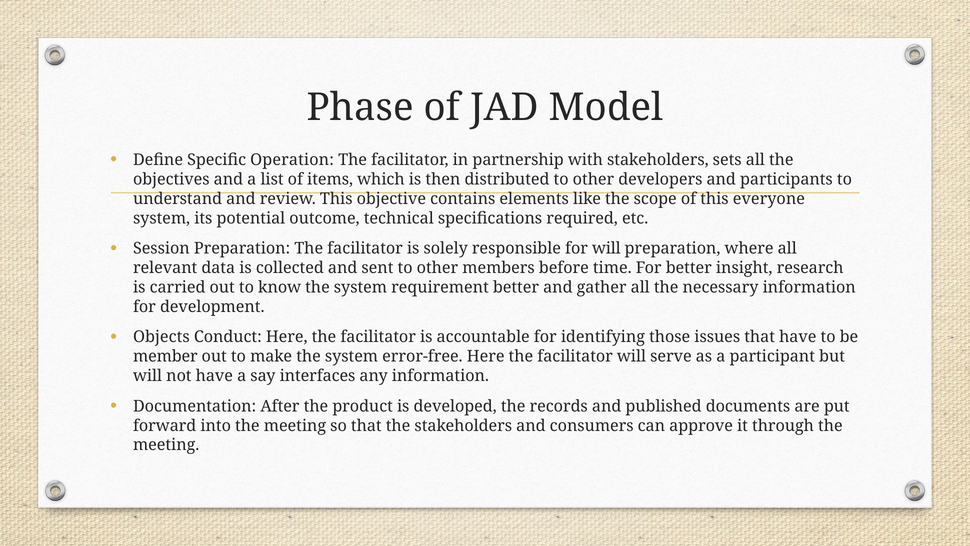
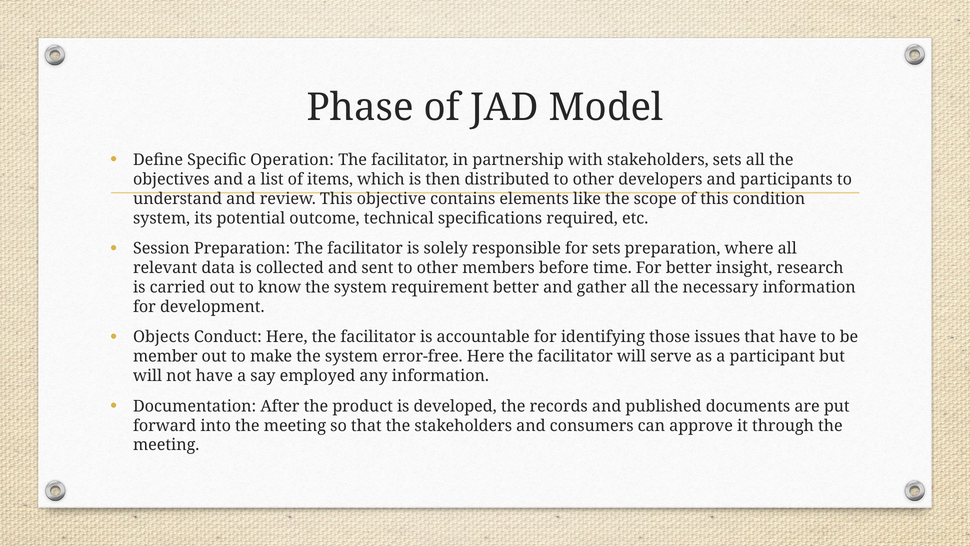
everyone: everyone -> condition (769, 199)
for will: will -> sets (606, 248)
interfaces: interfaces -> employed (317, 376)
